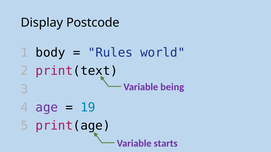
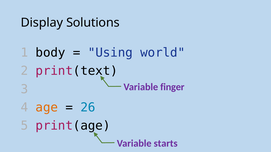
Postcode: Postcode -> Solutions (93, 23)
Rules: Rules -> Using (110, 53)
being: being -> finger (172, 87)
age colour: purple -> orange (47, 108)
19: 19 -> 26 (88, 108)
